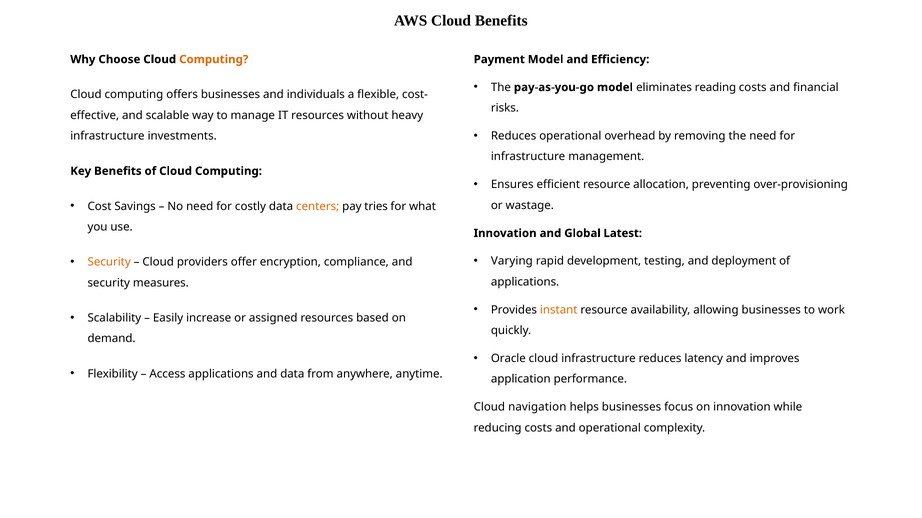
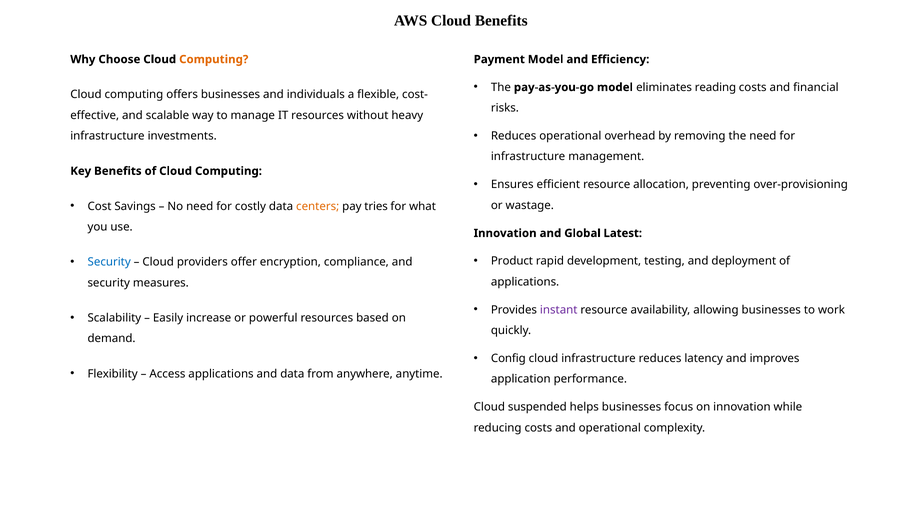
Varying: Varying -> Product (512, 261)
Security colour: orange -> blue (109, 262)
instant colour: orange -> purple (559, 310)
assigned: assigned -> powerful (273, 318)
Oracle: Oracle -> Config (508, 359)
navigation: navigation -> suspended (537, 408)
